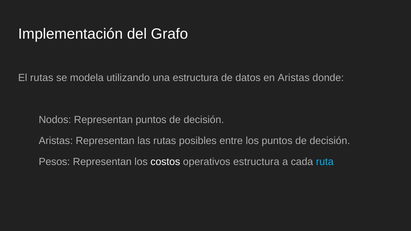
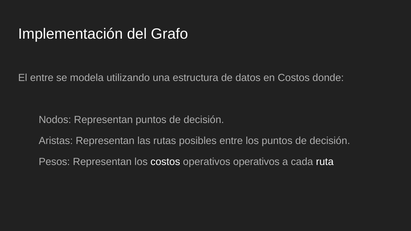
El rutas: rutas -> entre (42, 78)
en Aristas: Aristas -> Costos (294, 78)
operativos estructura: estructura -> operativos (256, 162)
ruta colour: light blue -> white (325, 162)
